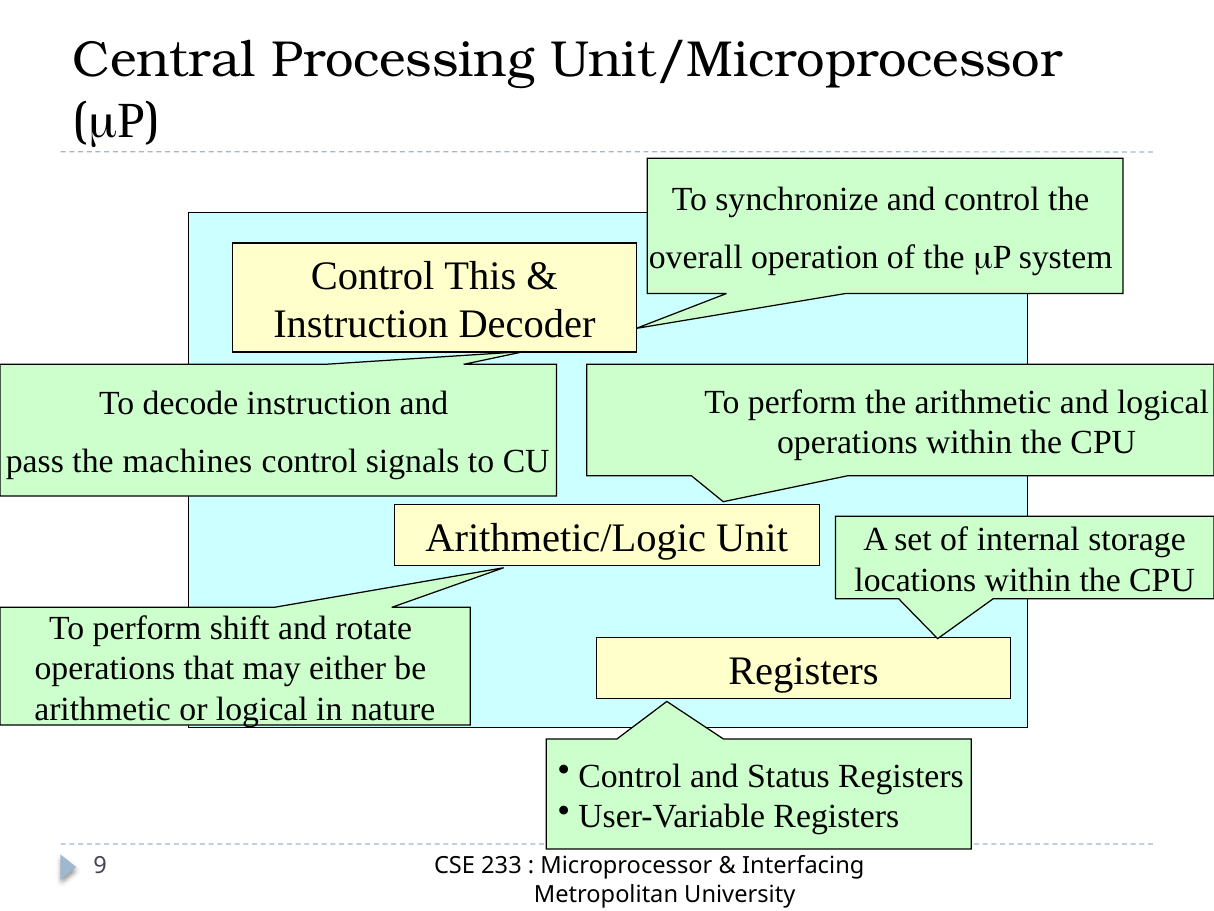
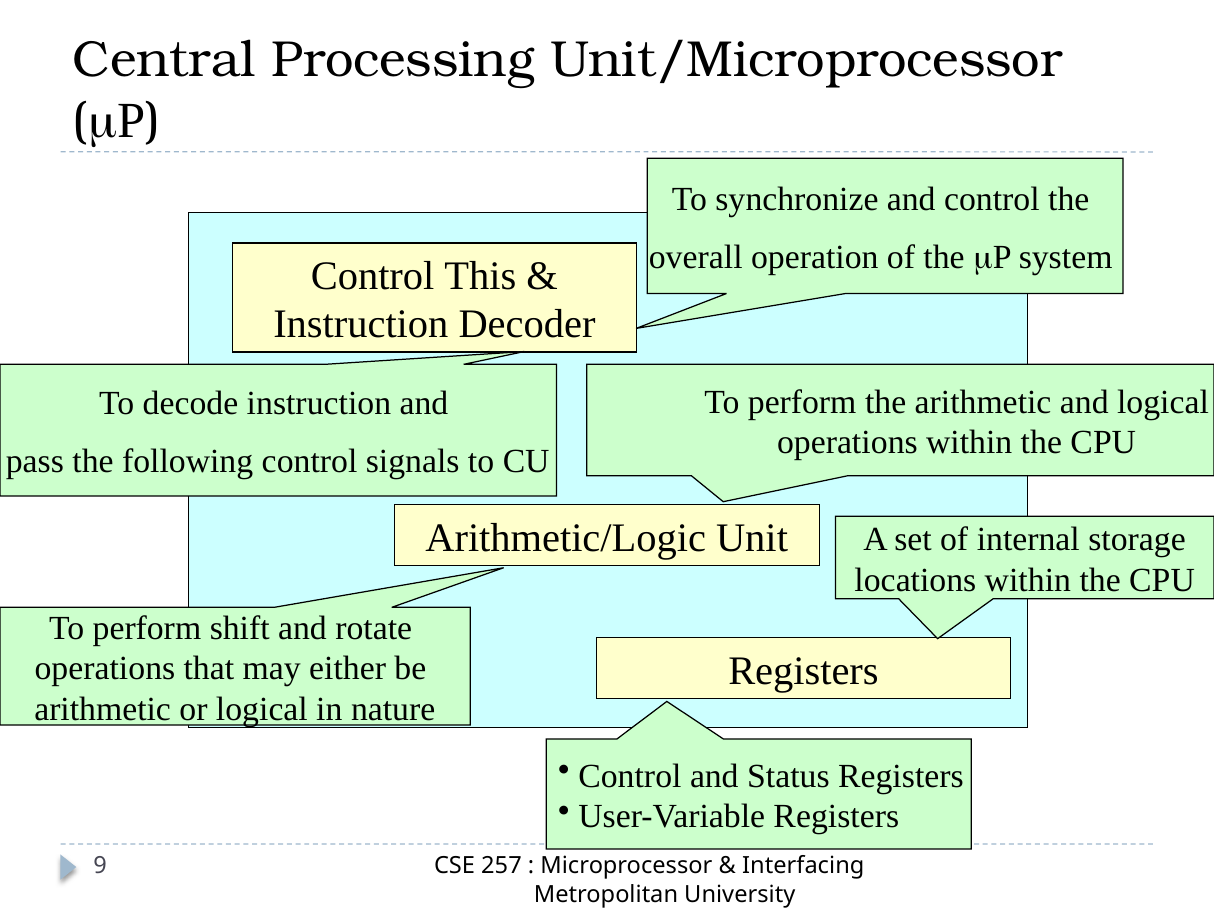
machines: machines -> following (188, 461)
233: 233 -> 257 (501, 866)
